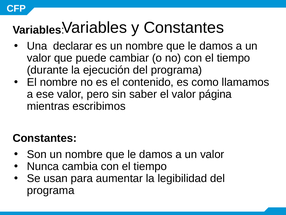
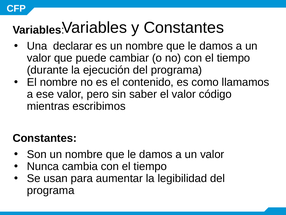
página: página -> código (215, 94)
